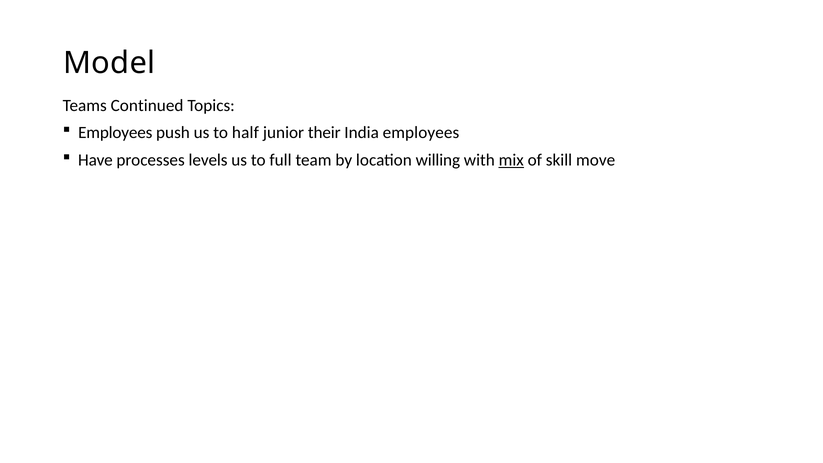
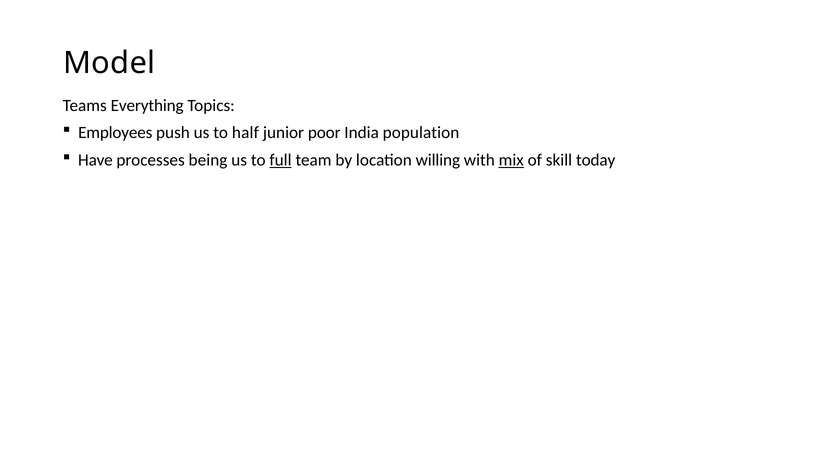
Continued: Continued -> Everything (147, 106)
their: their -> poor (324, 133)
India employees: employees -> population (421, 133)
levels: levels -> being (208, 160)
full underline: none -> present (281, 160)
move: move -> today (596, 160)
